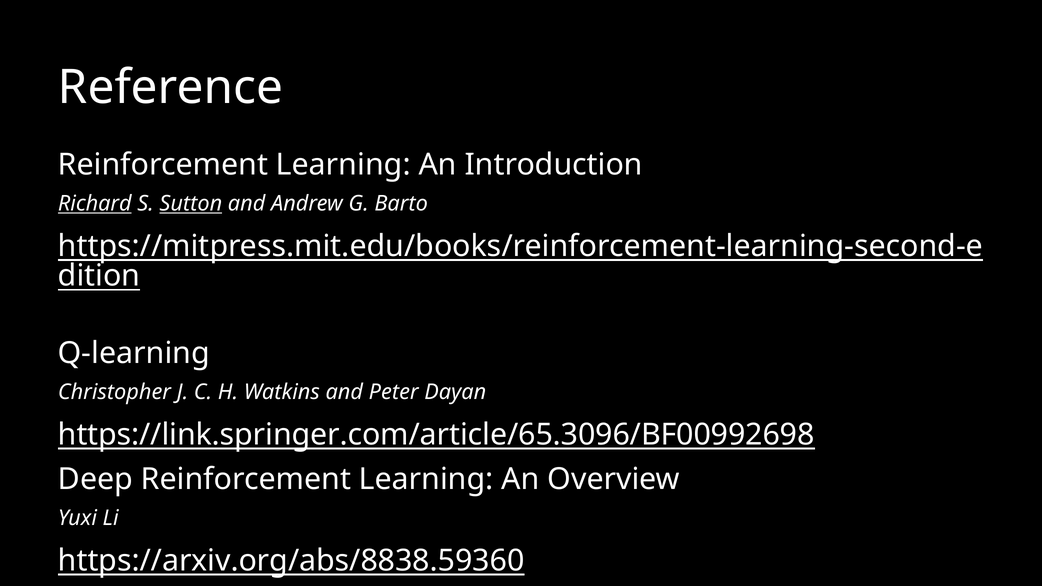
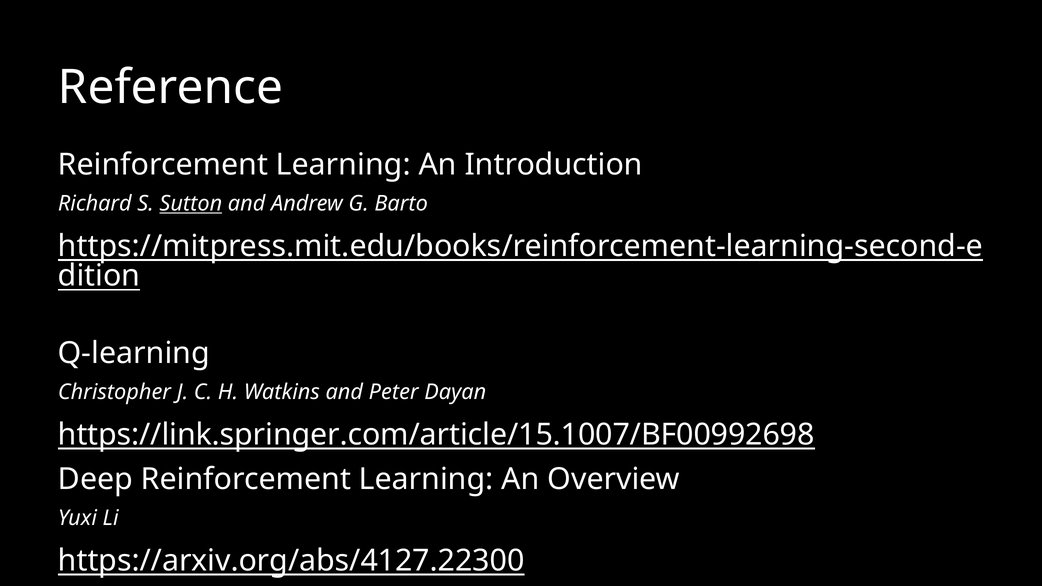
Richard underline: present -> none (95, 204)
https://link.springer.com/article/65.3096/BF00992698: https://link.springer.com/article/65.3096/BF00992698 -> https://link.springer.com/article/15.1007/BF00992698 (436, 435)
https://arxiv.org/abs/8838.59360: https://arxiv.org/abs/8838.59360 -> https://arxiv.org/abs/4127.22300 (291, 561)
